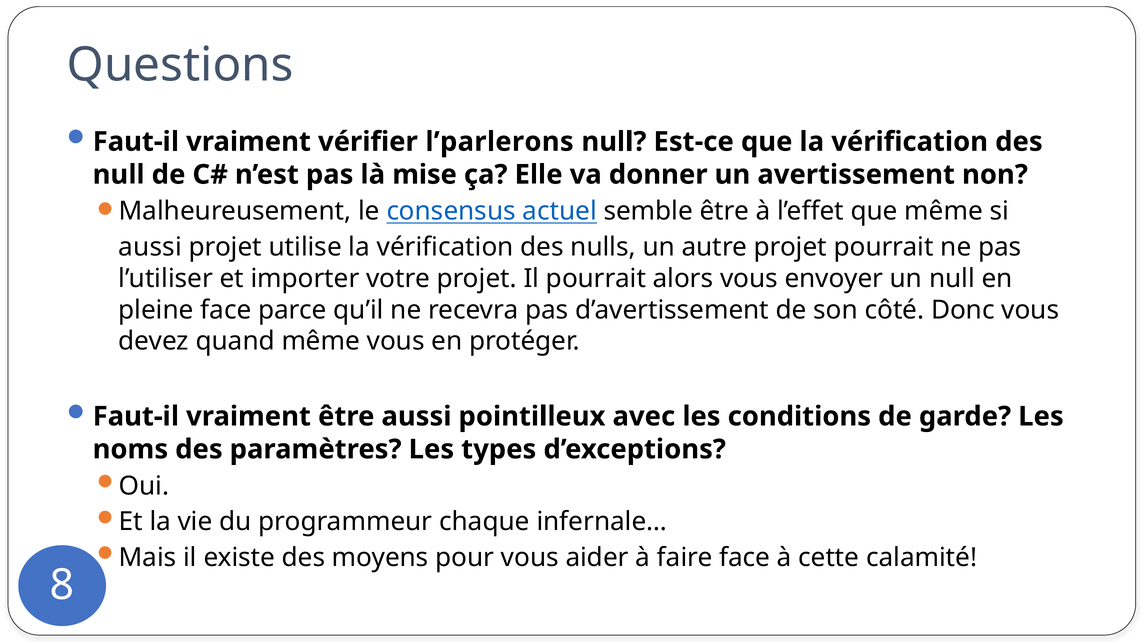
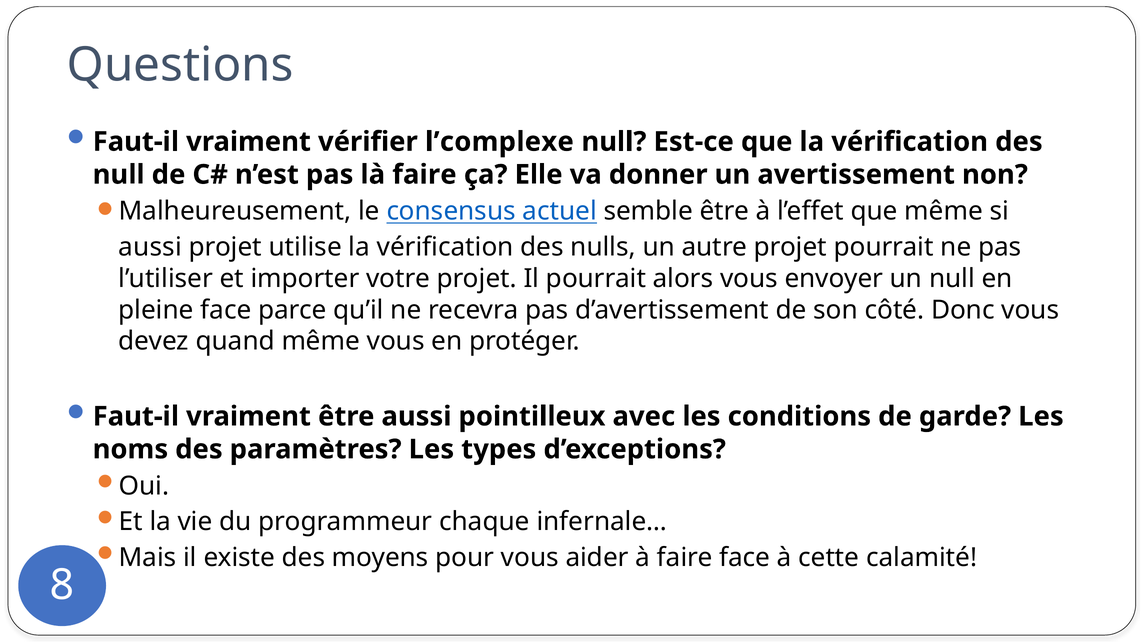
l’parlerons: l’parlerons -> l’complexe (499, 142)
là mise: mise -> faire (424, 174)
